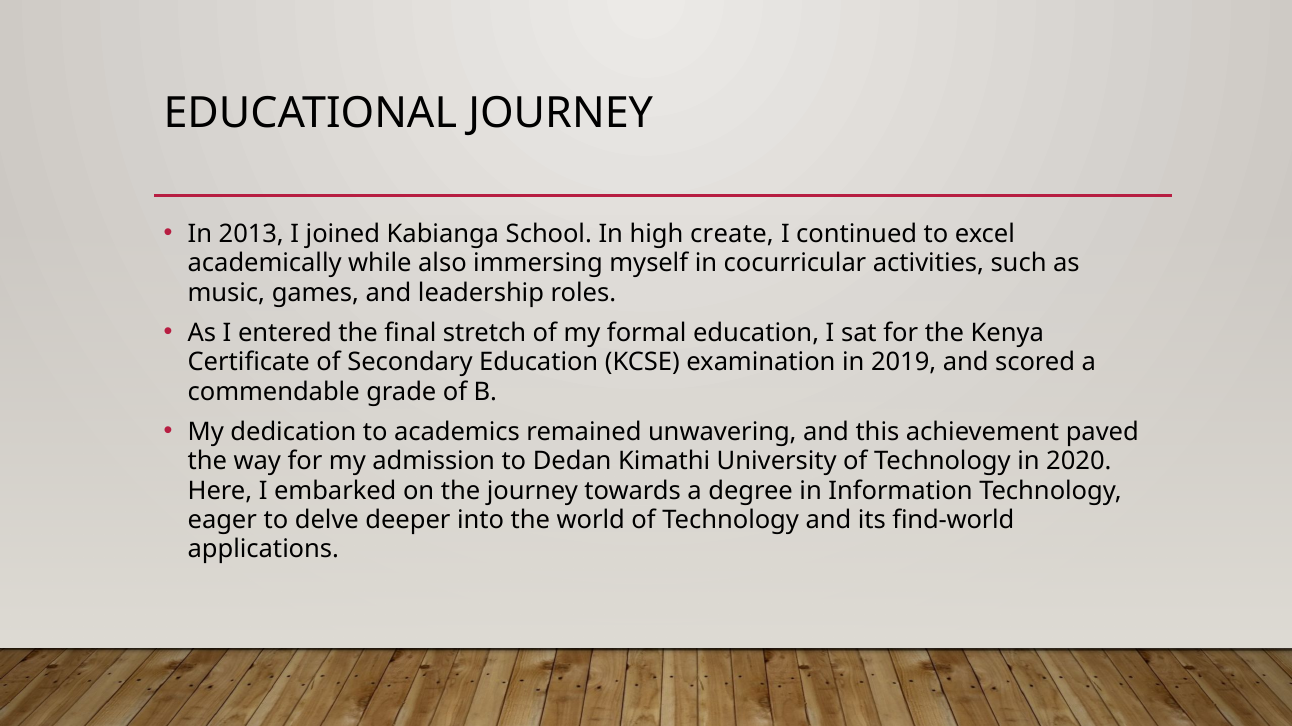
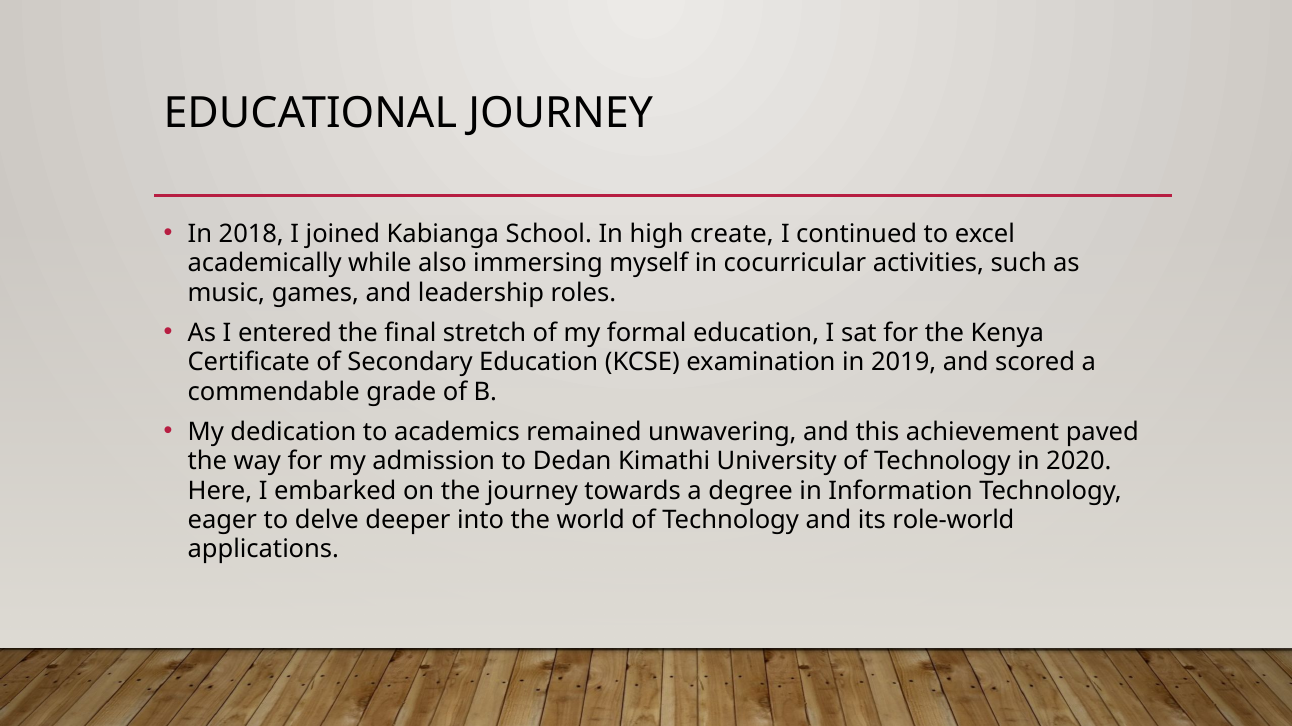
2013: 2013 -> 2018 (251, 234)
find-world: find-world -> role-world (953, 521)
